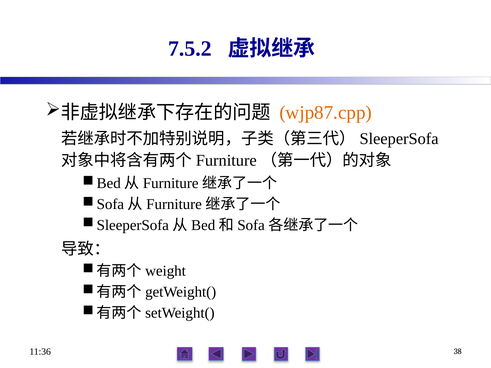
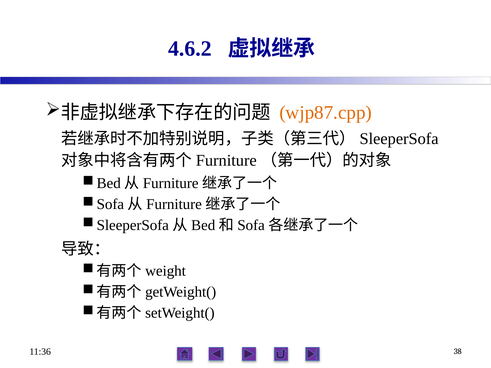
7.5.2: 7.5.2 -> 4.6.2 (190, 49)
